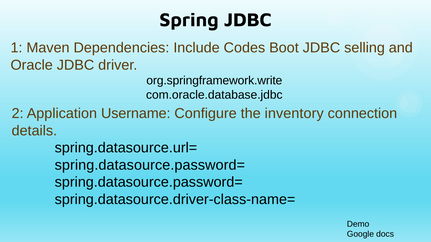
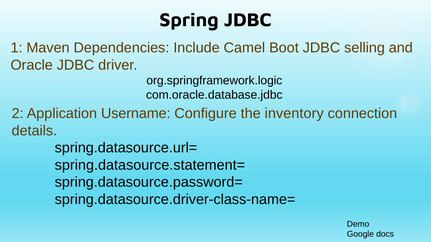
Codes: Codes -> Camel (244, 48)
org.springframework.write: org.springframework.write -> org.springframework.logic (214, 81)
spring.datasource.password=: spring.datasource.password= -> spring.datasource.statement= (150, 165)
